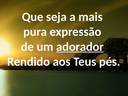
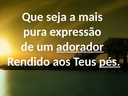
pés underline: none -> present (110, 62)
